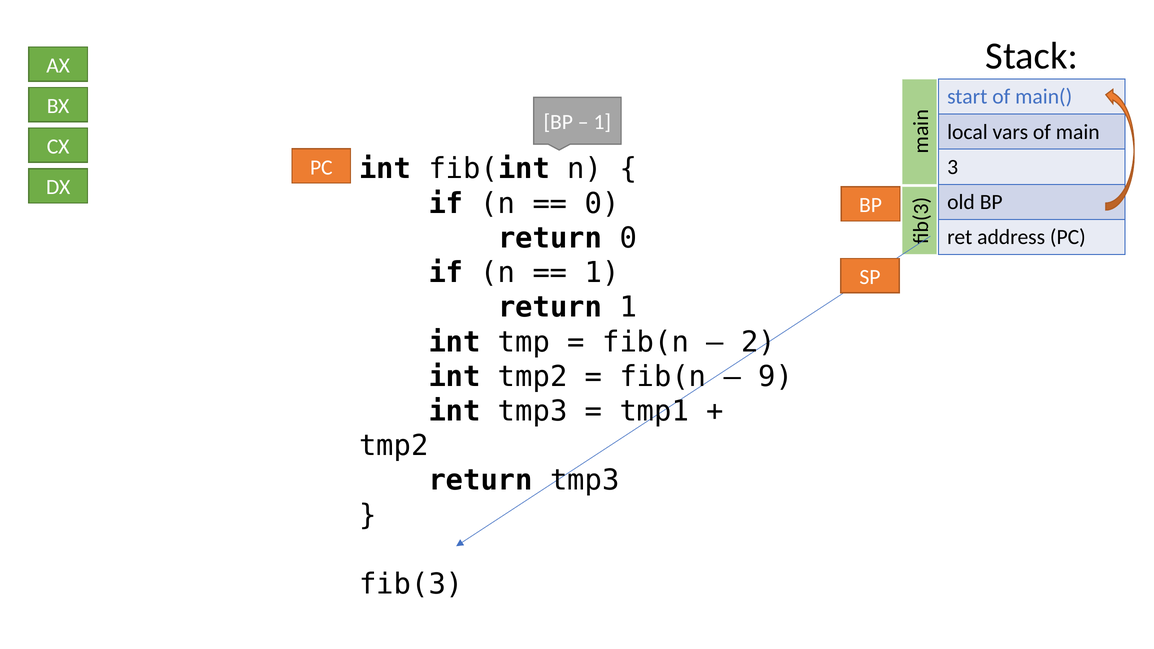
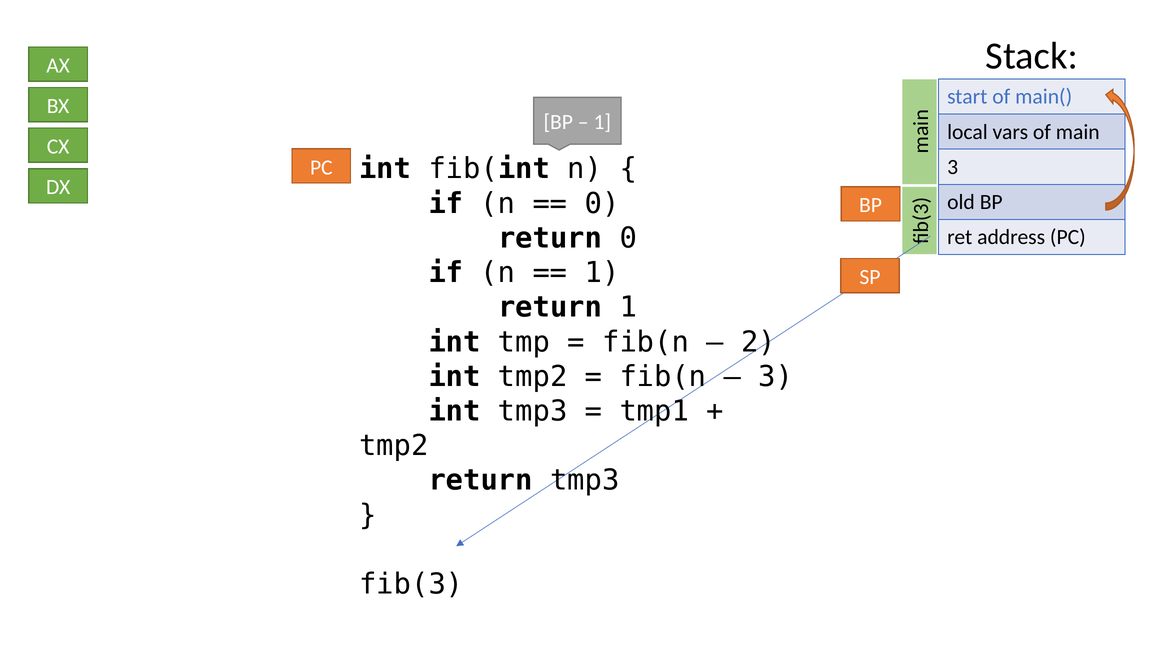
9: 9 -> 3 (776, 377)
